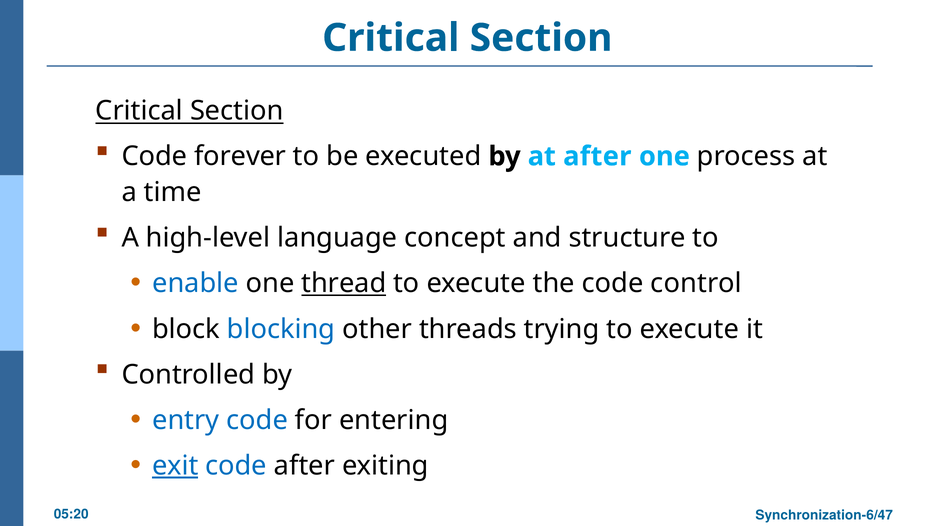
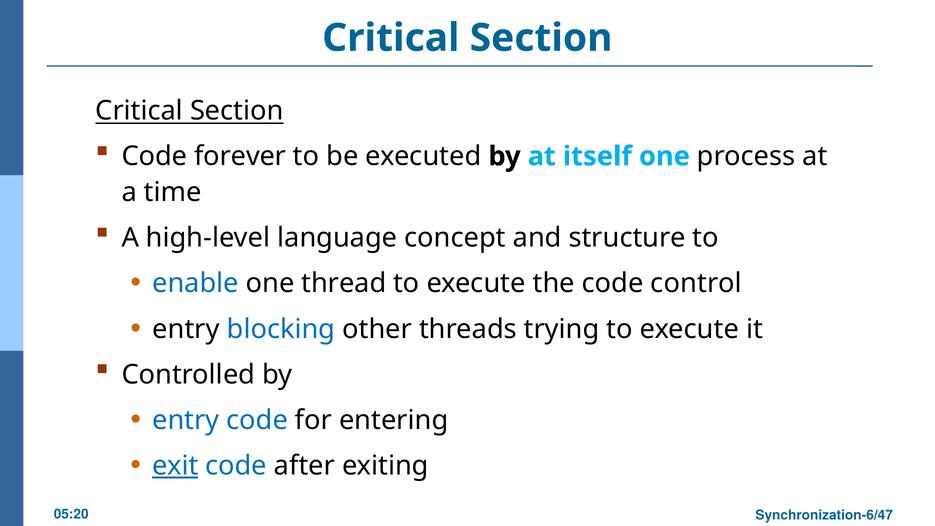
at after: after -> itself (597, 156)
thread underline: present -> none (344, 283)
block: block -> entry (186, 329)
